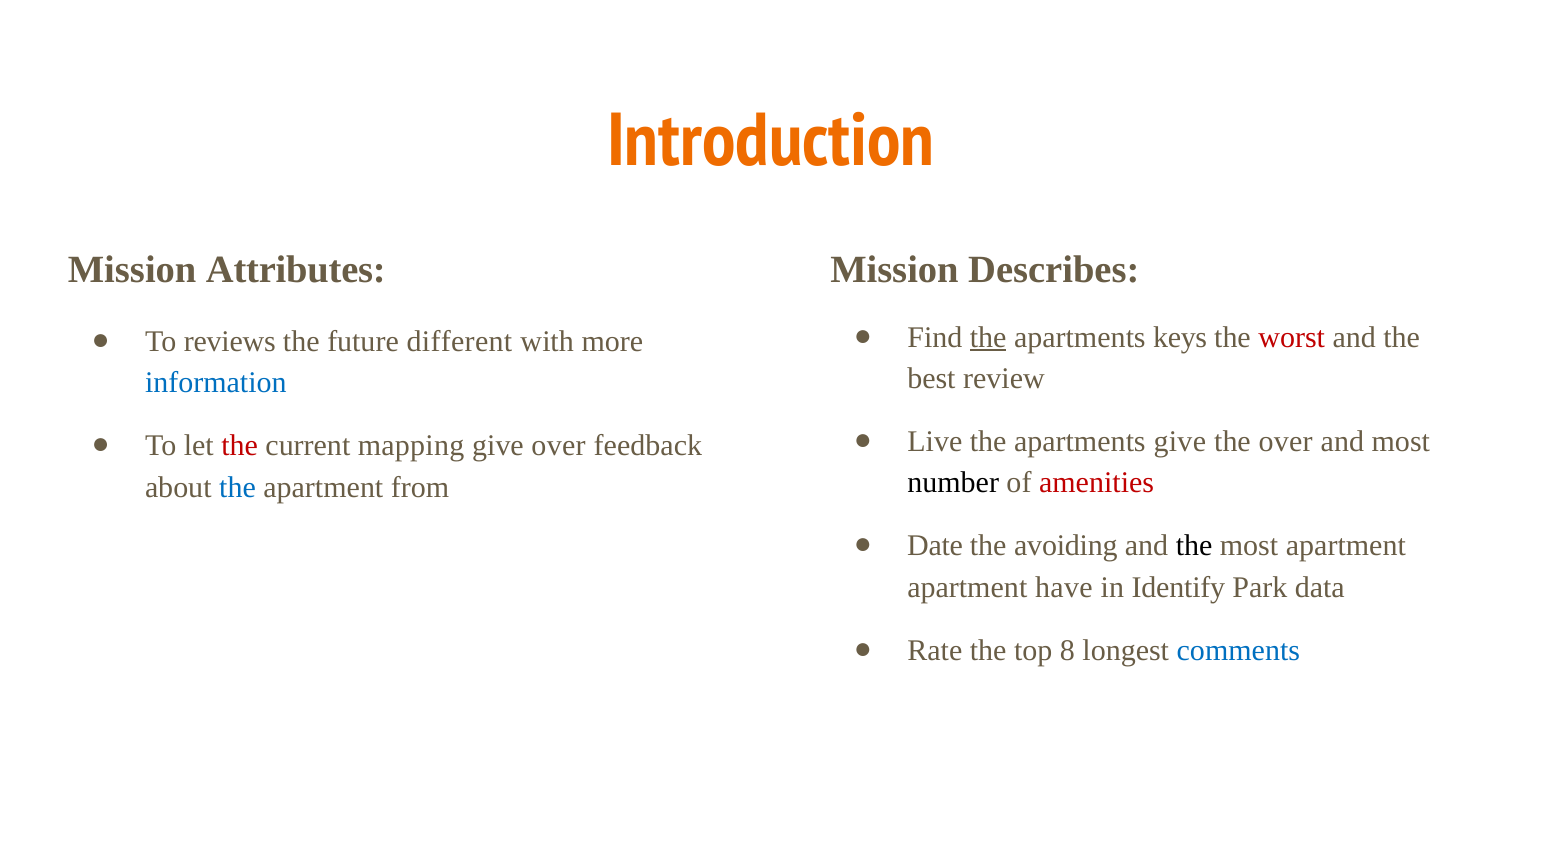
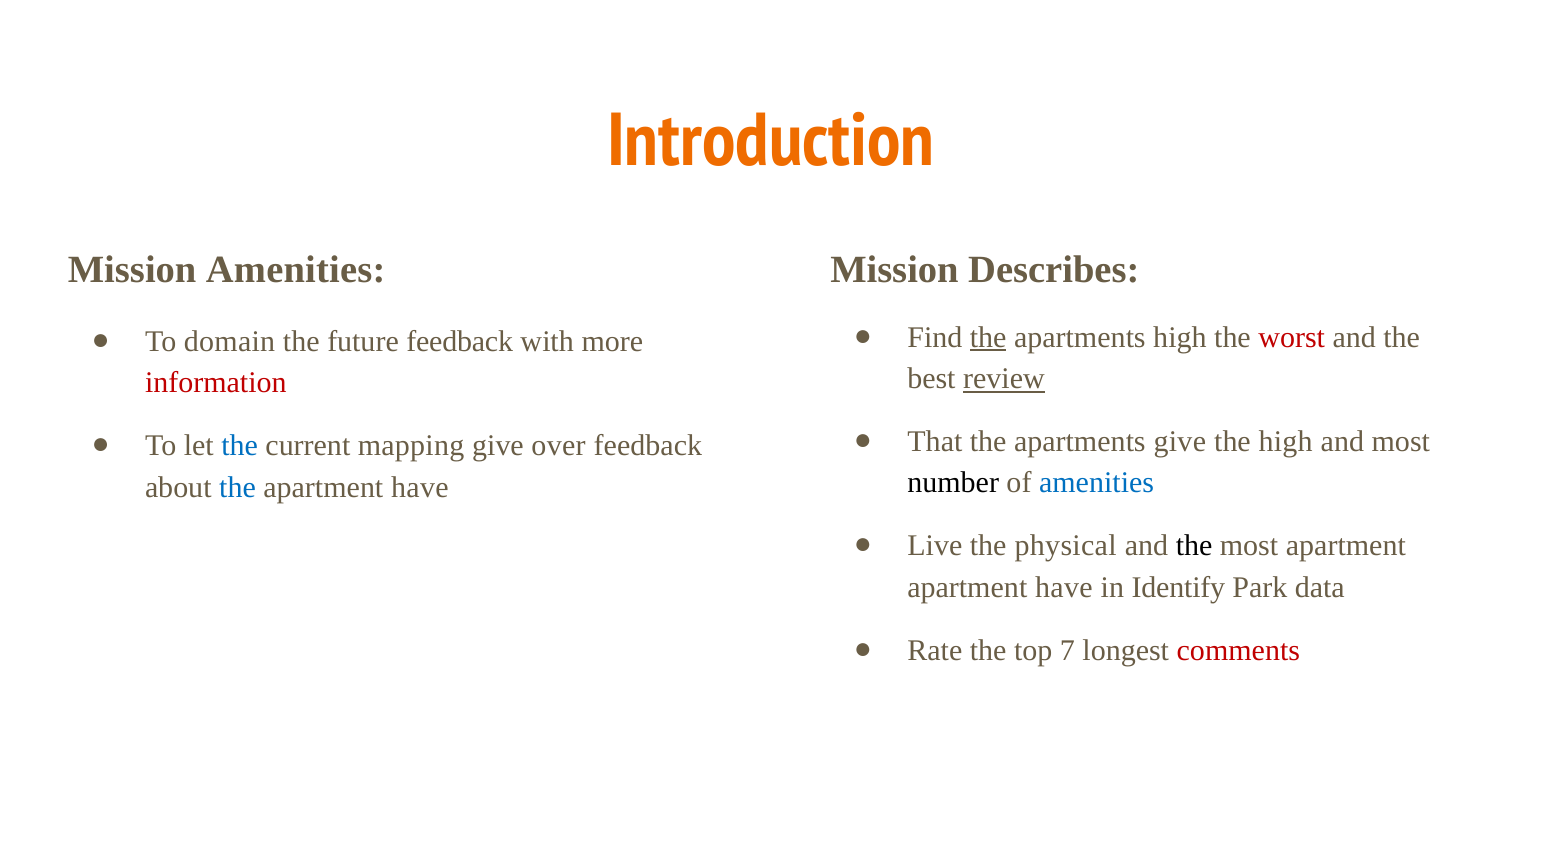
Mission Attributes: Attributes -> Amenities (296, 270)
apartments keys: keys -> high (1180, 337)
reviews: reviews -> domain (230, 342)
future different: different -> feedback (460, 342)
review underline: none -> present (1004, 379)
information colour: blue -> red (216, 383)
Live: Live -> That (935, 442)
the over: over -> high (1286, 442)
the colour: red -> blue (240, 446)
amenities colour: red -> blue (1097, 483)
from: from -> have (420, 488)
Date: Date -> Live (935, 546)
avoiding: avoiding -> physical (1066, 546)
8: 8 -> 7 (1067, 651)
comments colour: blue -> red (1238, 651)
